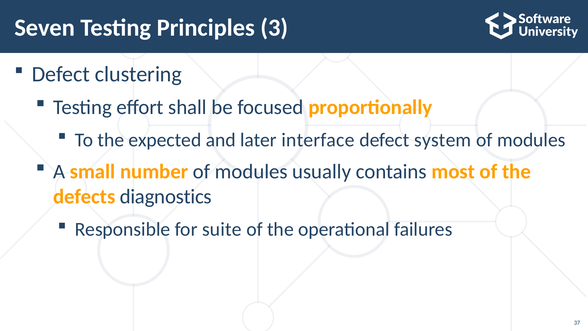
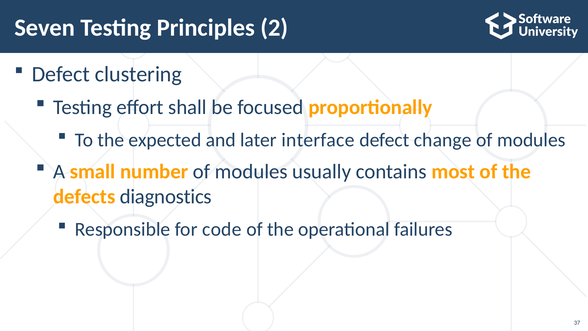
3: 3 -> 2 (274, 28)
system: system -> change (443, 140)
suite: suite -> code (222, 229)
